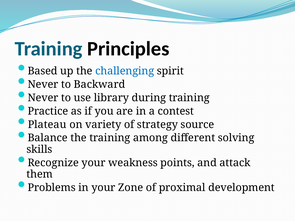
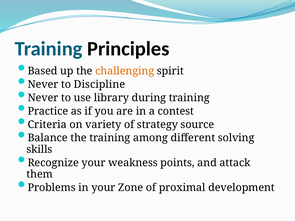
challenging colour: blue -> orange (125, 71)
Backward: Backward -> Discipline (99, 84)
Plateau: Plateau -> Criteria (47, 125)
